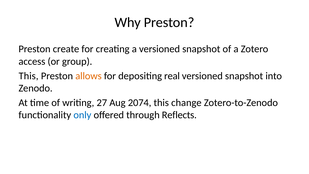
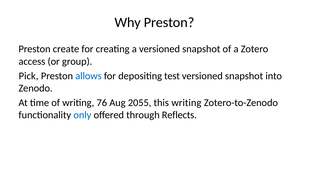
This: This -> Pick (29, 76)
allows colour: orange -> blue (89, 76)
real: real -> test (172, 76)
27: 27 -> 76 (102, 103)
2074: 2074 -> 2055 (140, 103)
this change: change -> writing (186, 103)
